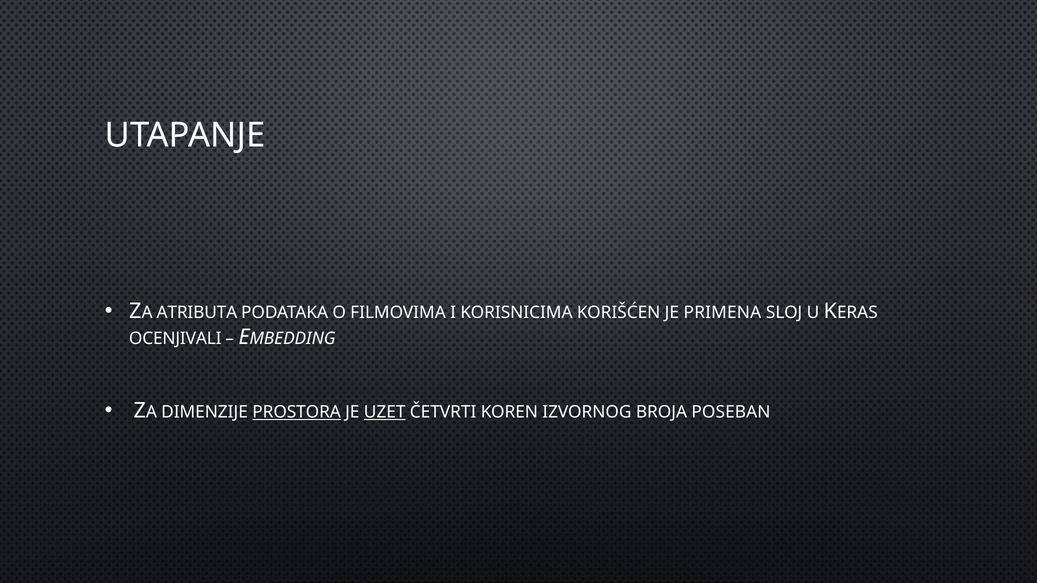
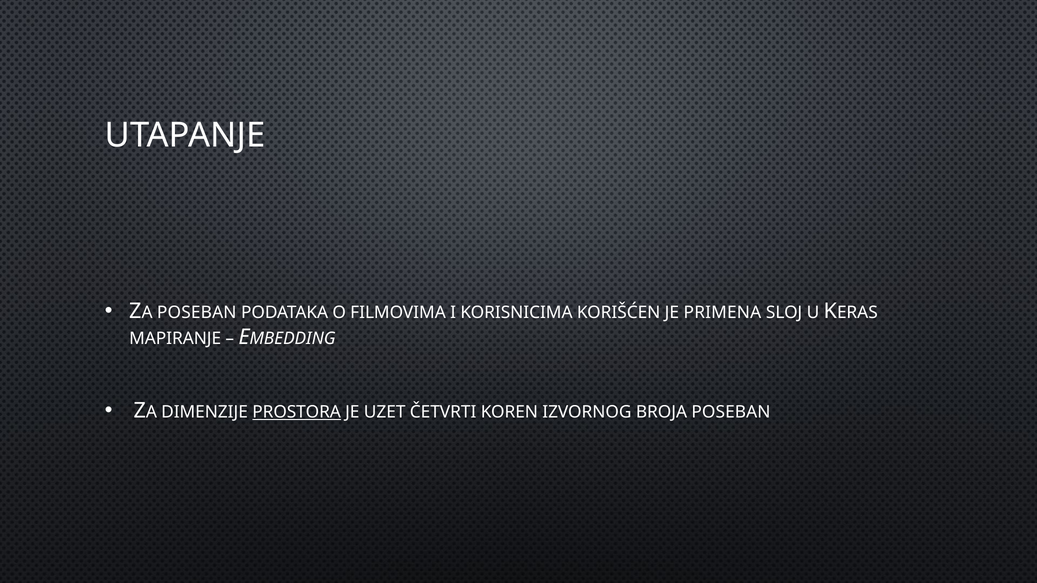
ATRIBUTA: ATRIBUTA -> POSEBAN (197, 313)
OCENJIVALI: OCENJIVALI -> MAPIRANJE (175, 339)
UZET underline: present -> none (385, 412)
